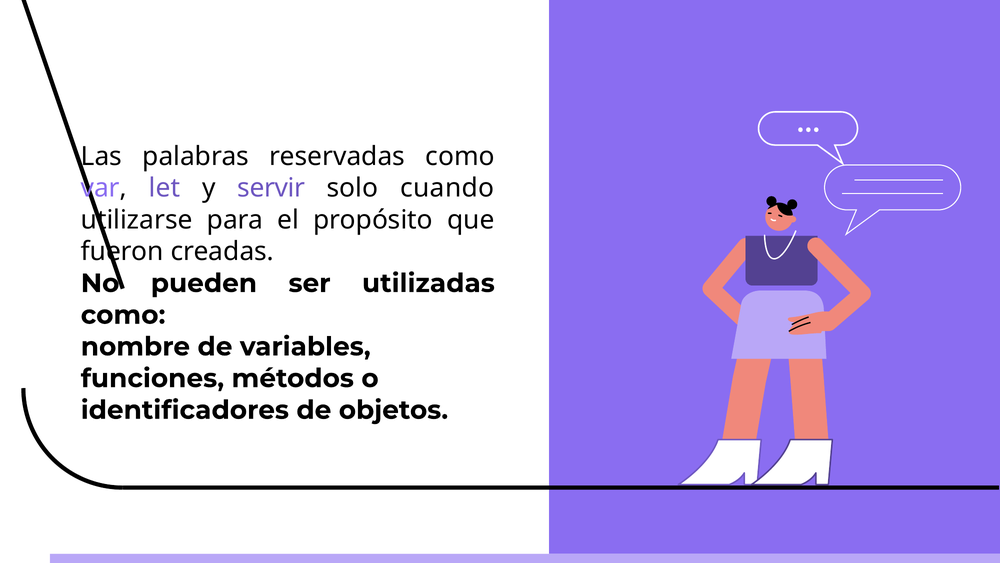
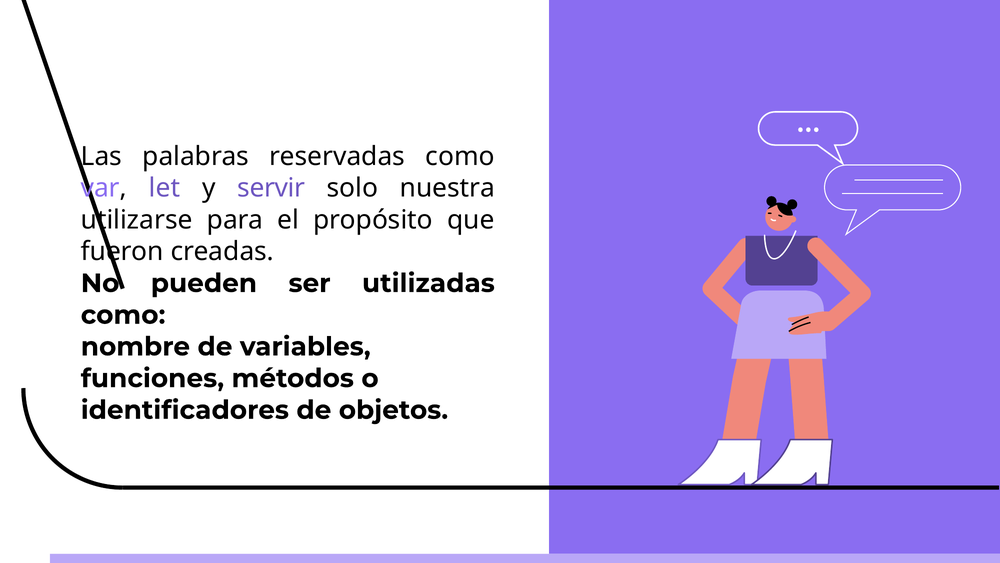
cuando: cuando -> nuestra (447, 188)
